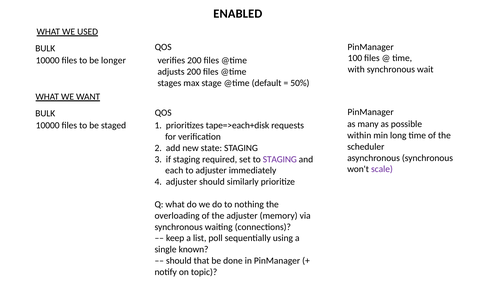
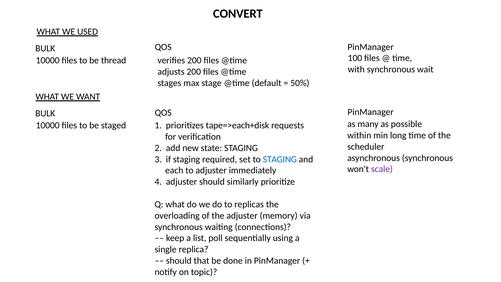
ENABLED: ENABLED -> CONVERT (238, 14)
longer: longer -> thread (114, 60)
STAGING colour: purple -> blue (280, 159)
nothing: nothing -> replicas (249, 204)
known: known -> replica (194, 249)
